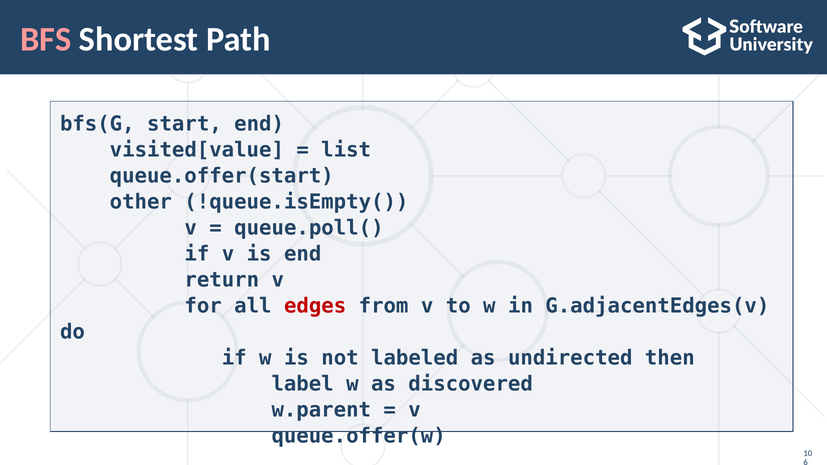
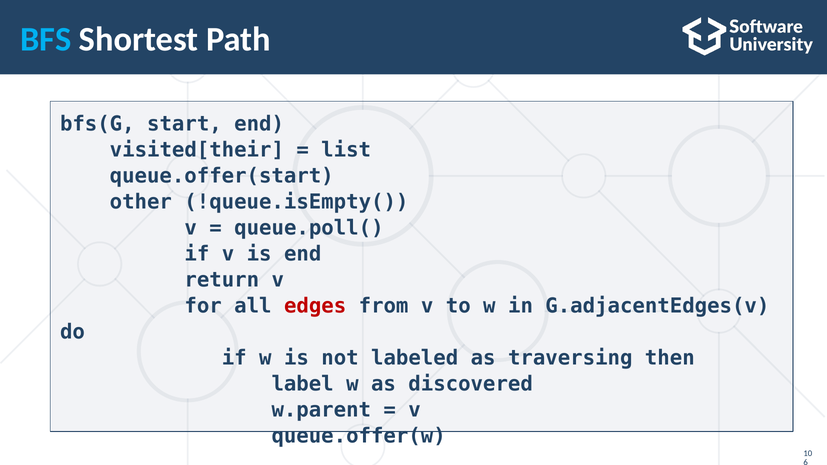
BFS colour: pink -> light blue (46, 39)
visited[value: visited[value -> visited[their (197, 150)
undirected: undirected -> traversing (570, 358)
